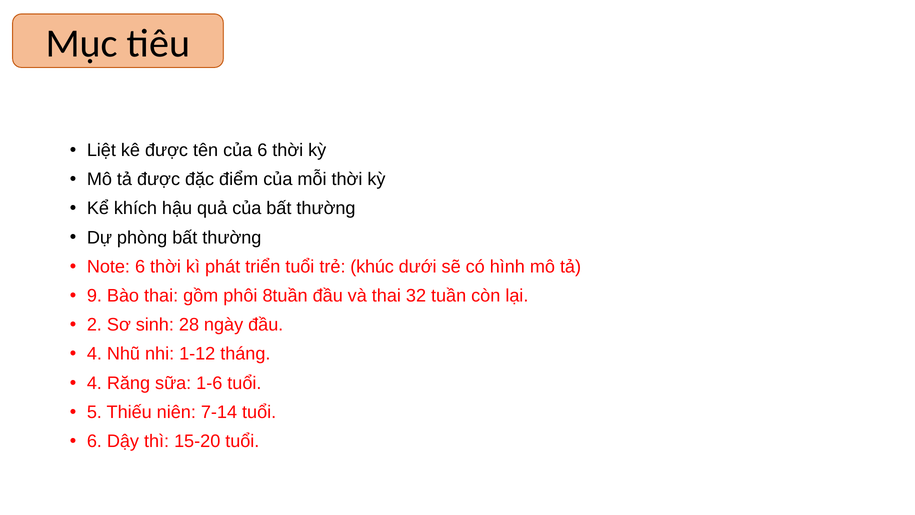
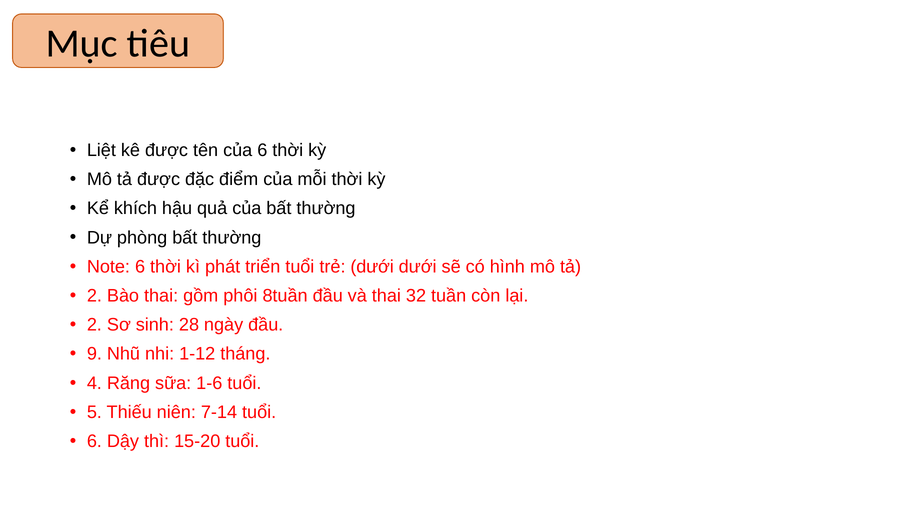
trẻ khúc: khúc -> dưới (372, 266)
9: 9 -> 2 (94, 296)
4: 4 -> 9 (94, 354)
